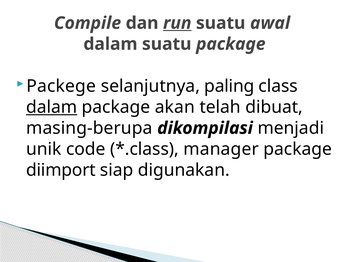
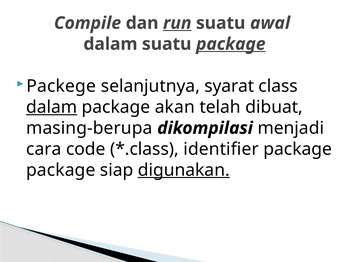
package underline: none -> present (231, 44)
paling: paling -> syarat (229, 86)
unik: unik -> cara (44, 149)
manager: manager -> identifier (221, 149)
diimport: diimport -> package (61, 170)
digunakan underline: none -> present (184, 170)
